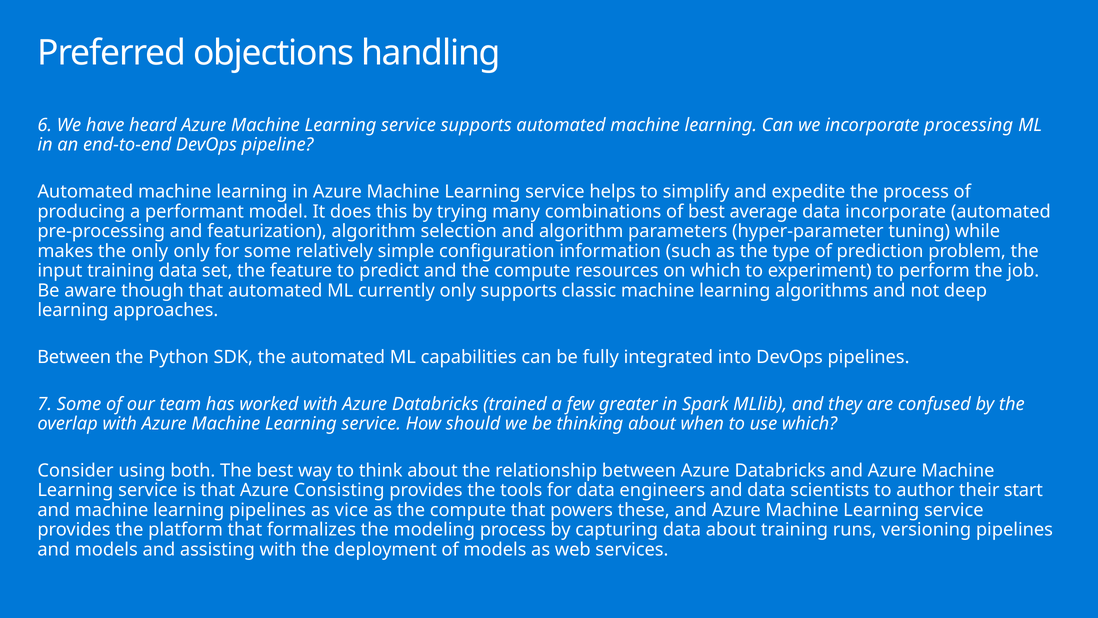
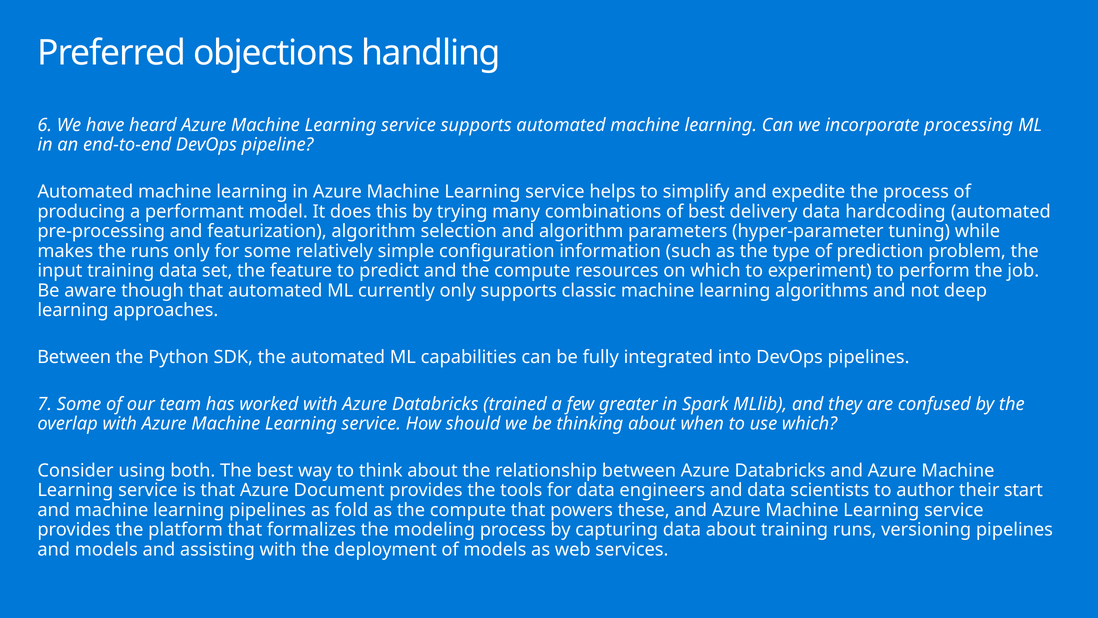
average: average -> delivery (763, 211)
data incorporate: incorporate -> hardcoding (896, 211)
the only: only -> runs (150, 251)
Consisting: Consisting -> Document (339, 490)
vice: vice -> fold (351, 510)
